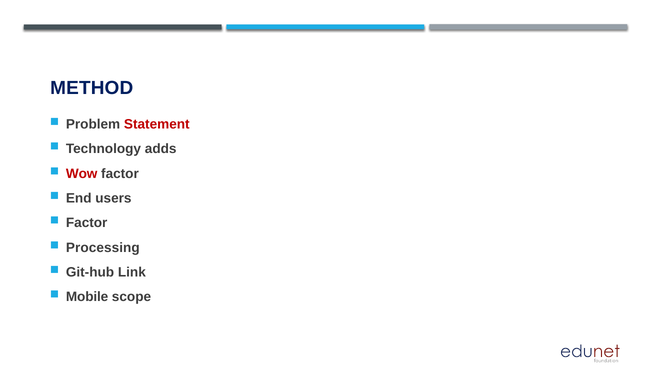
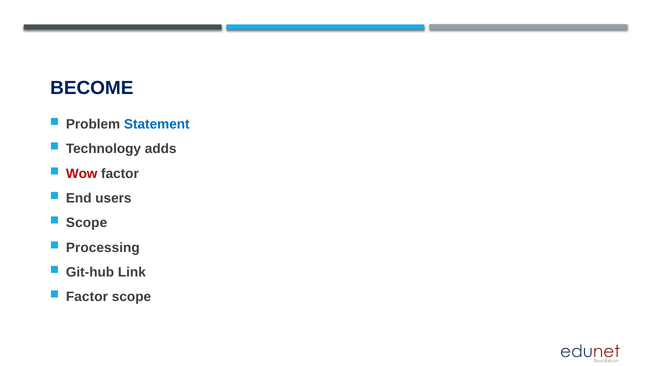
METHOD: METHOD -> BECOME (92, 88)
Statement colour: red -> blue (157, 124)
Factor: Factor -> Scope (87, 223)
Mobile: Mobile -> Factor (87, 297)
